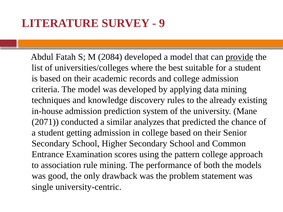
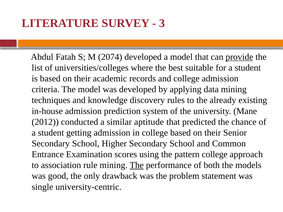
9: 9 -> 3 (162, 23)
2084: 2084 -> 2074 (110, 57)
2071: 2071 -> 2012 (45, 122)
analyzes: analyzes -> aptitude (149, 122)
The underline: none -> present (137, 165)
